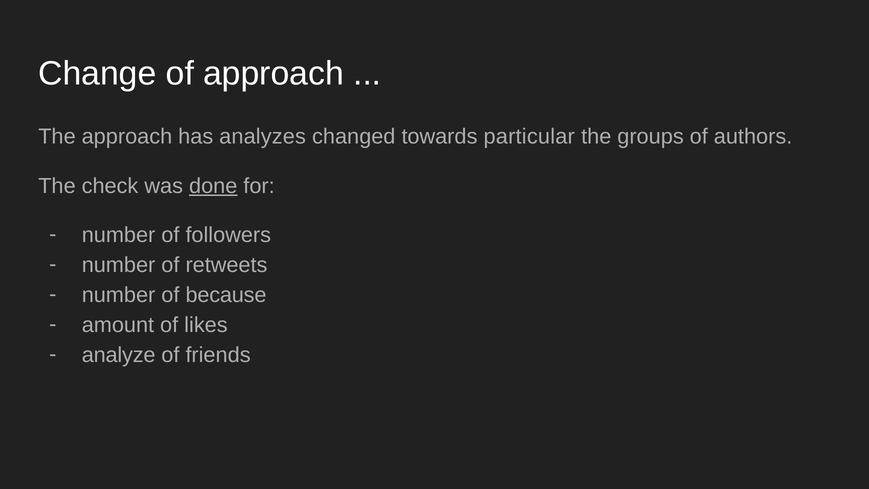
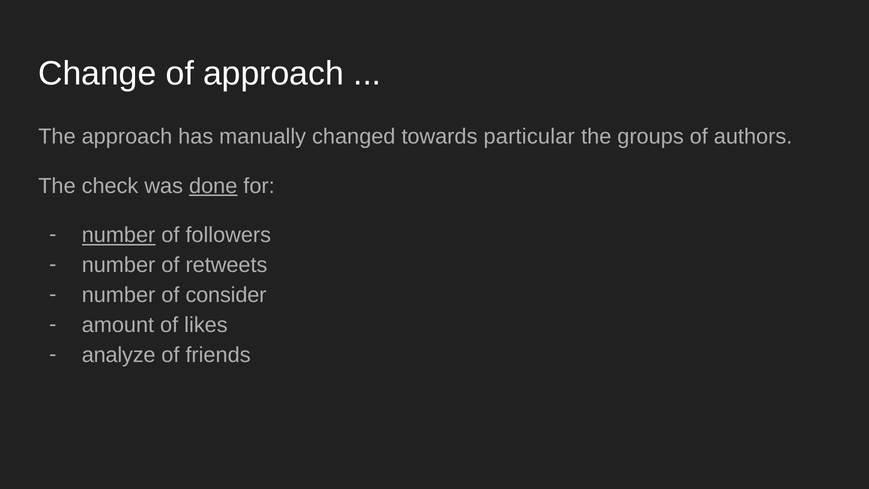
analyzes: analyzes -> manually (263, 137)
number underline: none -> present (119, 235)
because: because -> consider (226, 295)
